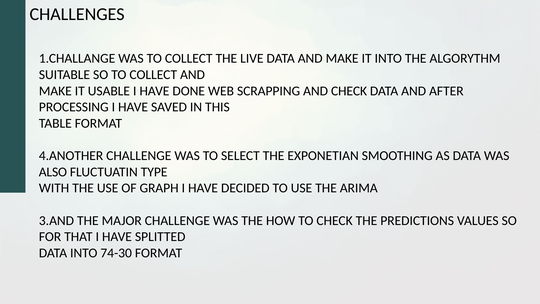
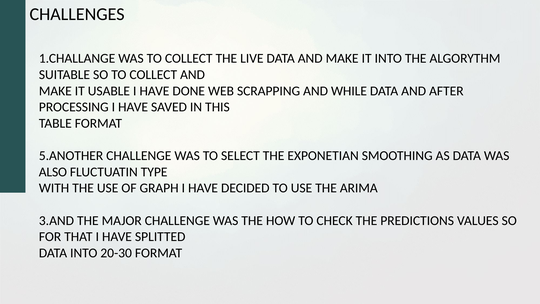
AND CHECK: CHECK -> WHILE (349, 91)
4.ANOTHER: 4.ANOTHER -> 5.ANOTHER (71, 156)
74-30: 74-30 -> 20-30 (116, 253)
